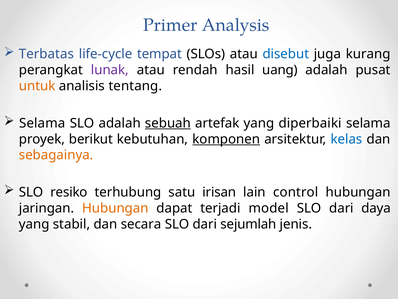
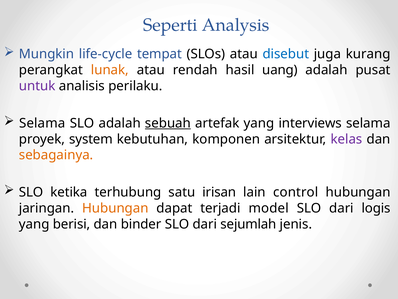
Primer: Primer -> Seperti (170, 25)
Terbatas: Terbatas -> Mungkin (47, 54)
lunak colour: purple -> orange (110, 70)
untuk colour: orange -> purple (37, 86)
tentang: tentang -> perilaku (135, 86)
diperbaiki: diperbaiki -> interviews (310, 123)
berikut: berikut -> system (91, 139)
komponen underline: present -> none (226, 139)
kelas colour: blue -> purple (346, 139)
resiko: resiko -> ketika (69, 192)
daya: daya -> logis (376, 208)
stabil: stabil -> berisi (72, 224)
secara: secara -> binder (141, 224)
